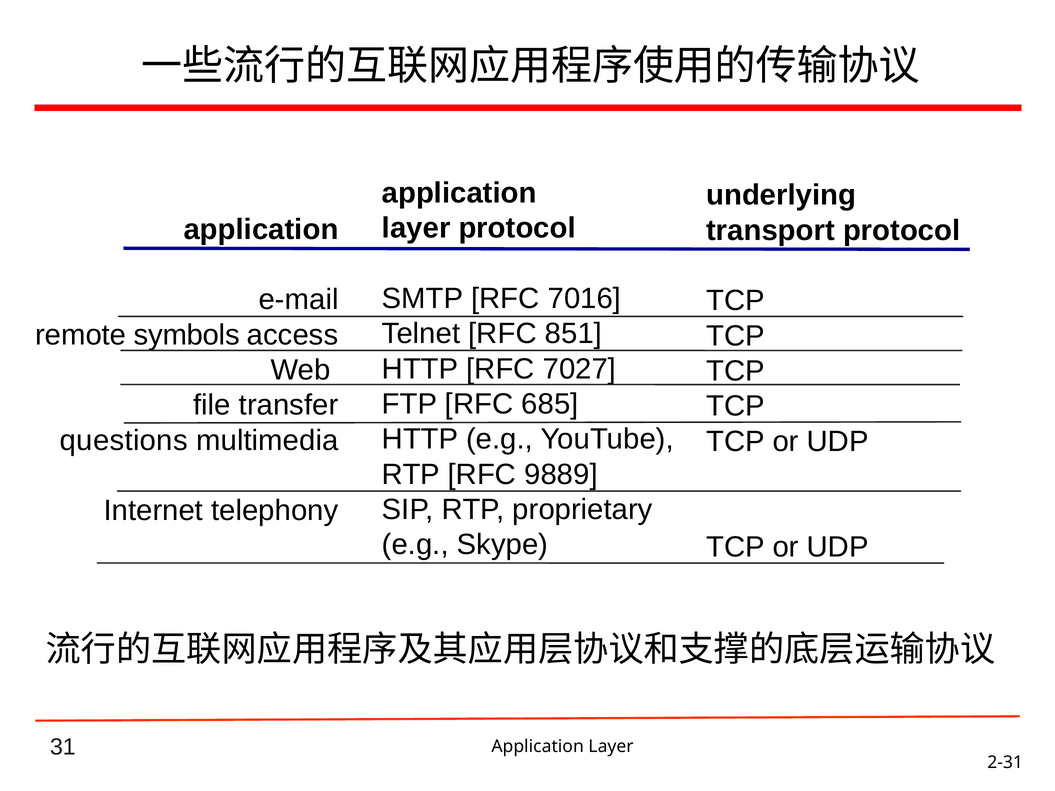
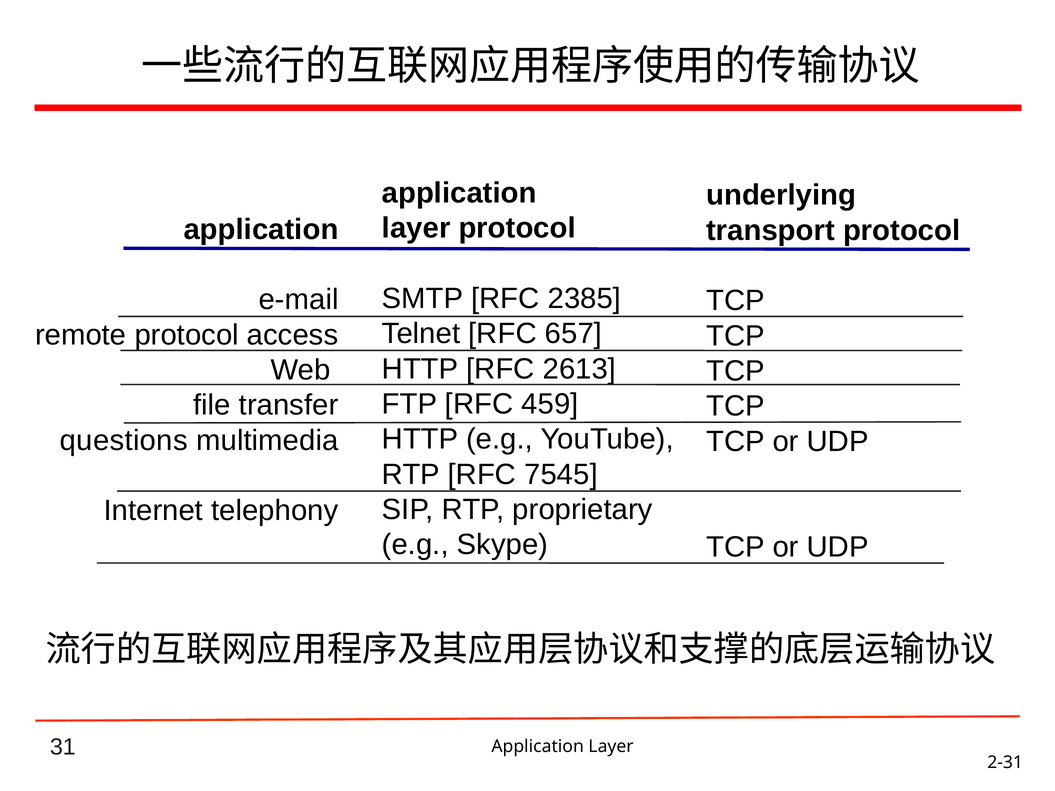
7016: 7016 -> 2385 (584, 299)
851: 851 -> 657 (573, 334)
remote symbols: symbols -> protocol (187, 335)
7027: 7027 -> 2613 (579, 369)
685: 685 -> 459 (550, 404)
9889: 9889 -> 7545 (561, 475)
